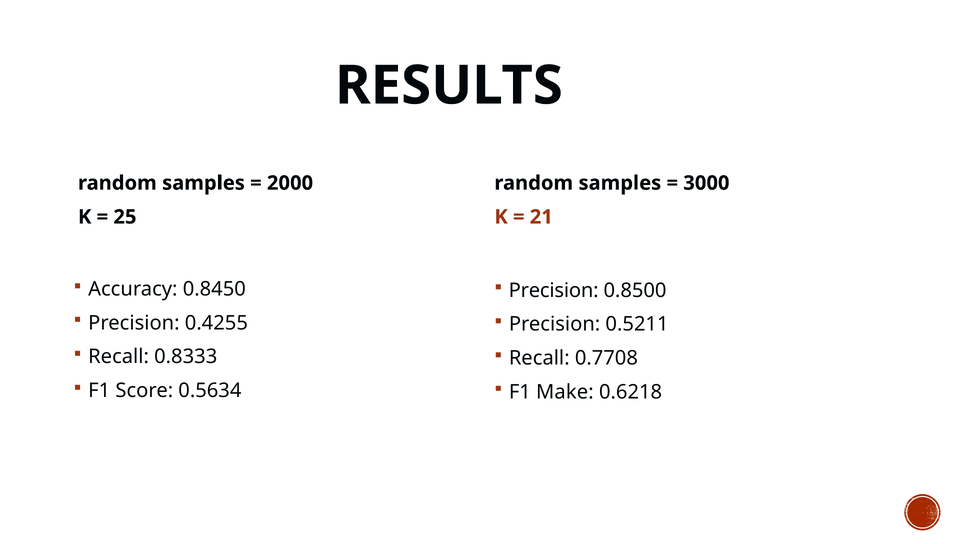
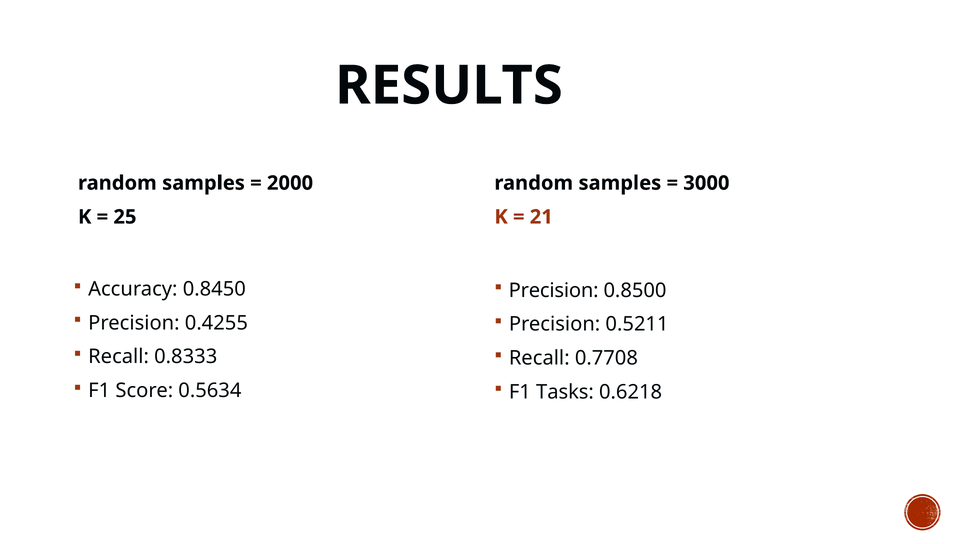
Make: Make -> Tasks (565, 392)
